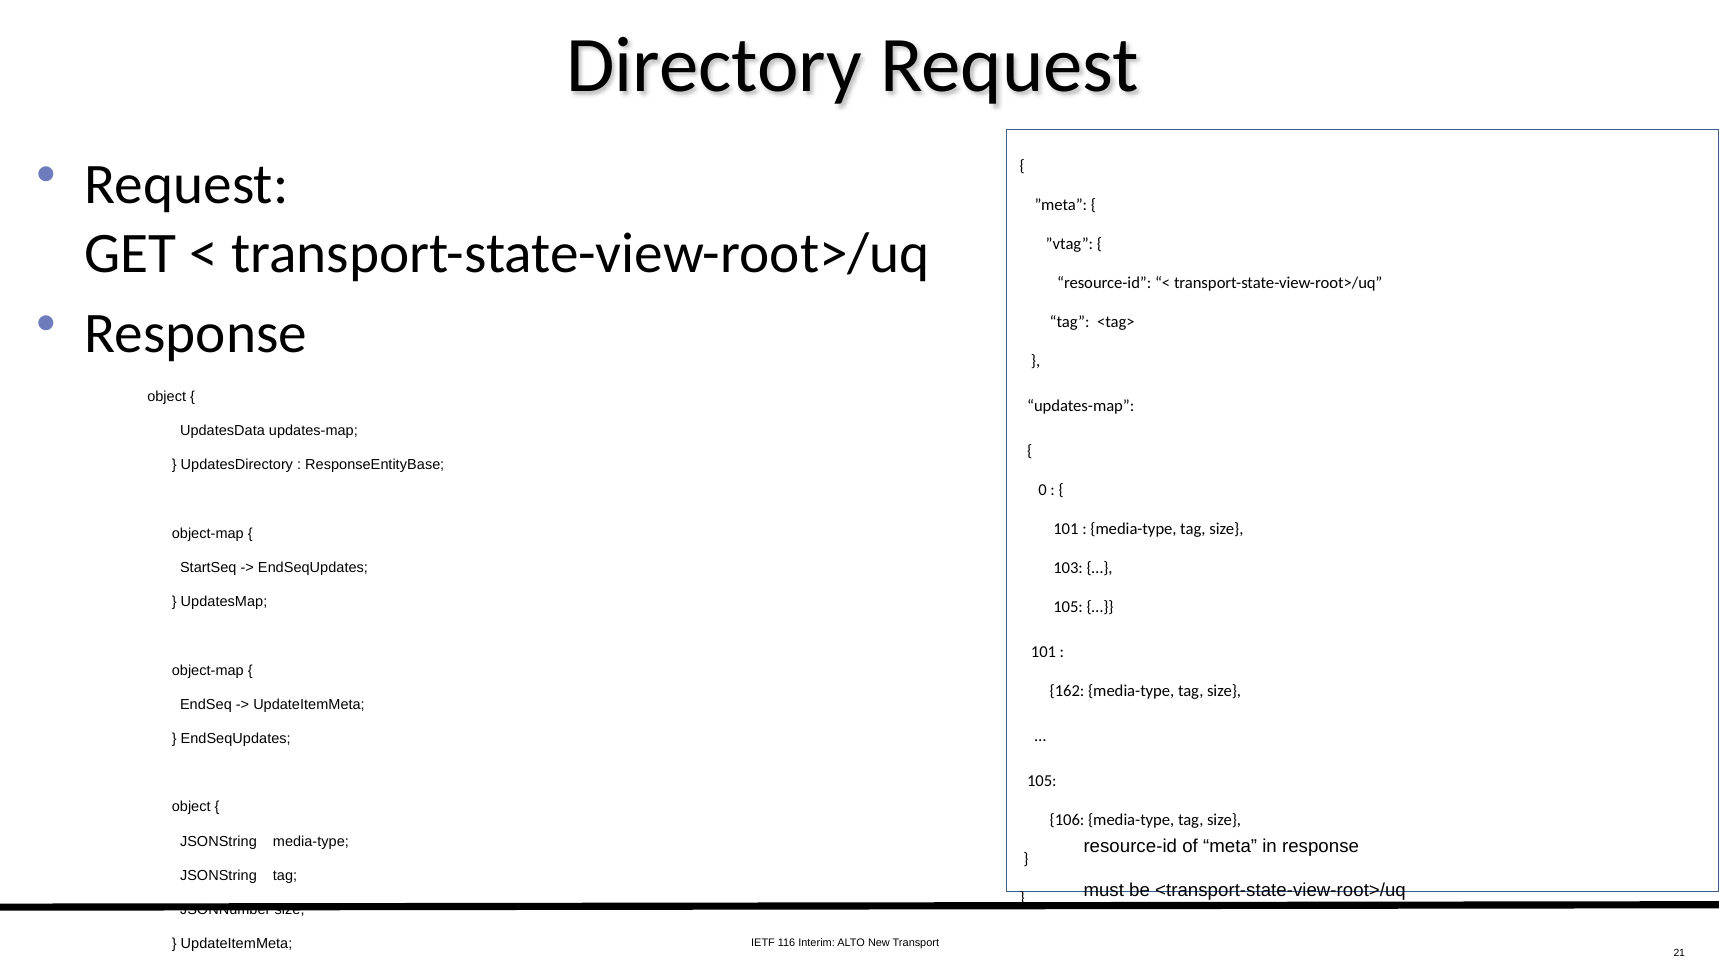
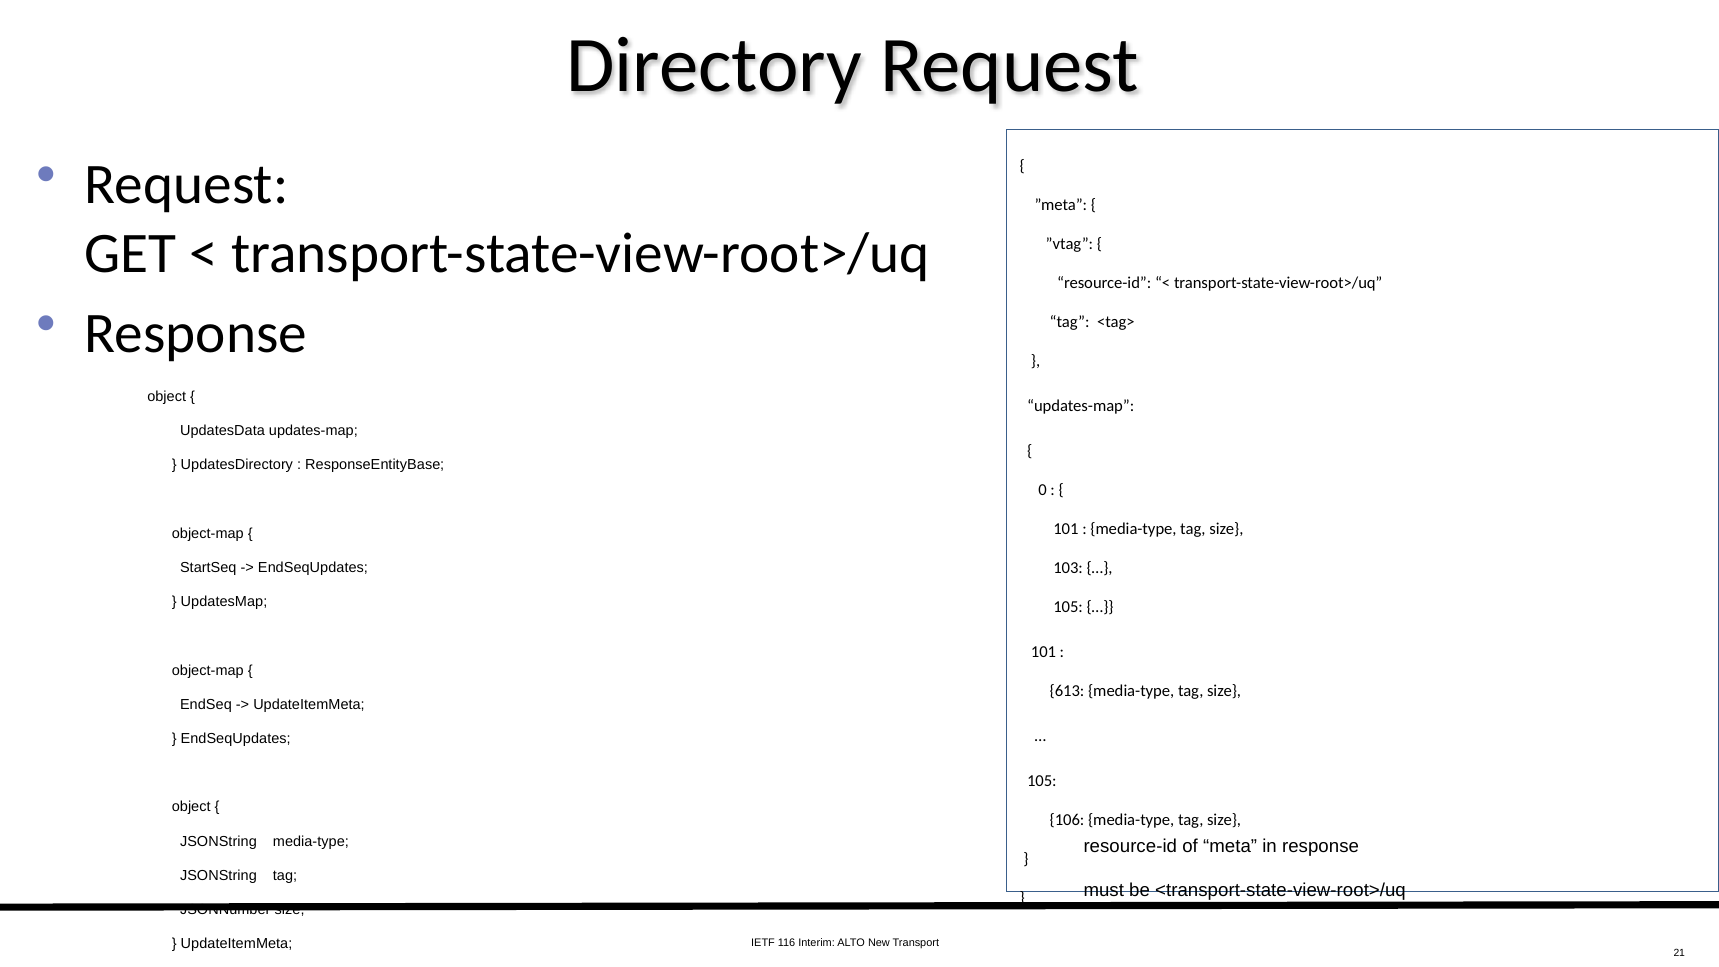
162: 162 -> 613 (1067, 691)
